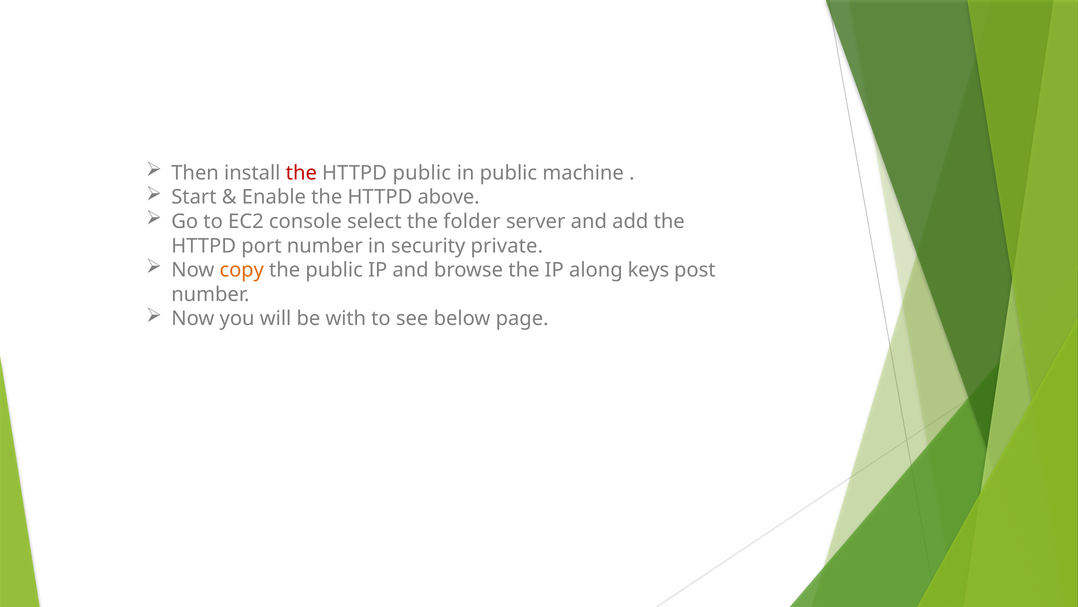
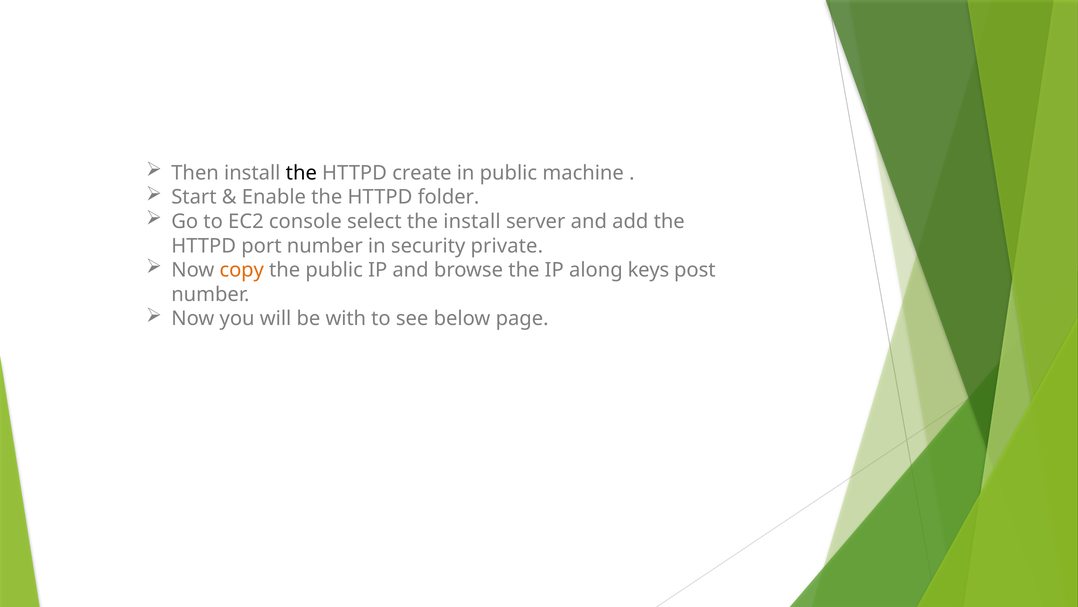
the colour: red -> black (301, 173)
HTTPD public: public -> create (422, 173)
above: above -> folder (448, 197)
the folder: folder -> install (472, 221)
